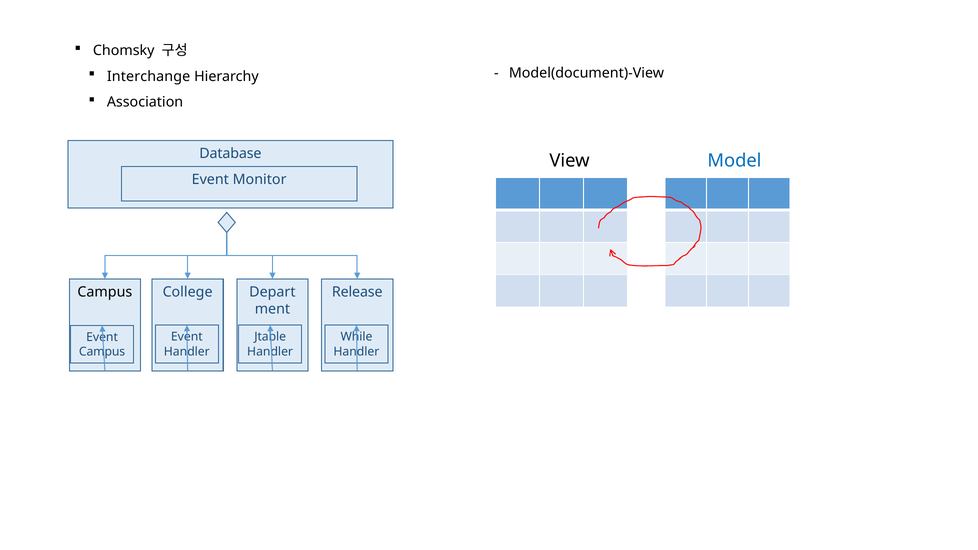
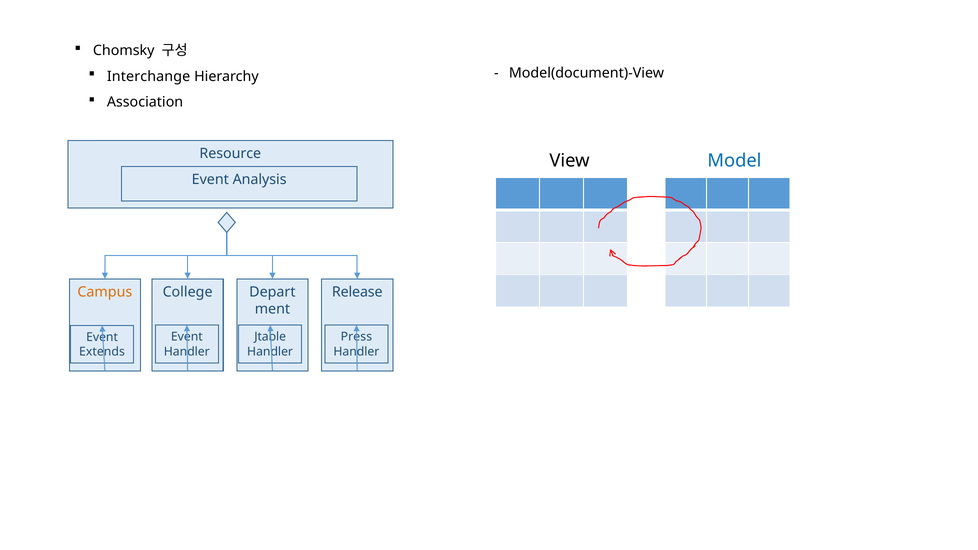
Database: Database -> Resource (230, 154)
Monitor: Monitor -> Analysis (260, 179)
Campus colour: black -> orange (105, 292)
While: While -> Press (356, 337)
Campus: Campus -> Extends (102, 352)
